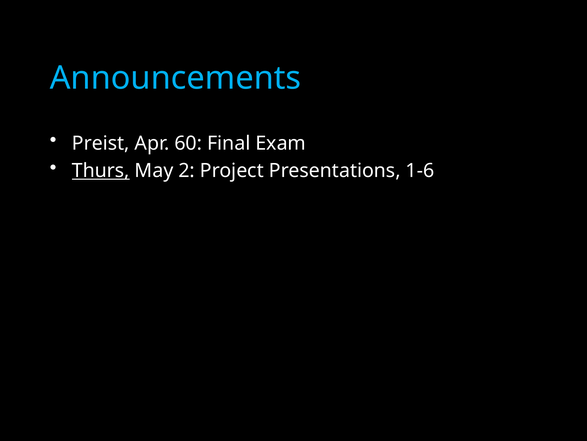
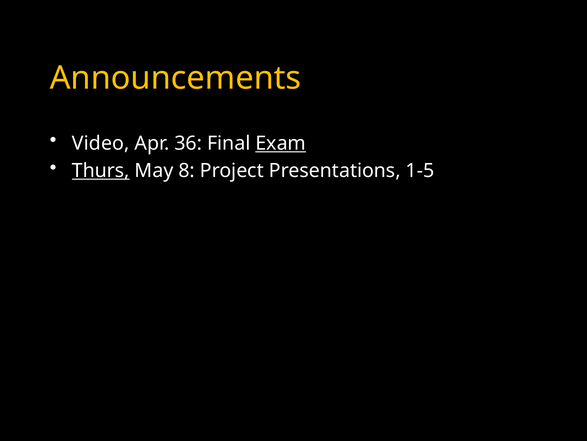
Announcements colour: light blue -> yellow (176, 78)
Preist: Preist -> Video (101, 143)
60: 60 -> 36 (188, 143)
Exam underline: none -> present (281, 143)
2: 2 -> 8 (187, 171)
1-6: 1-6 -> 1-5 (420, 171)
